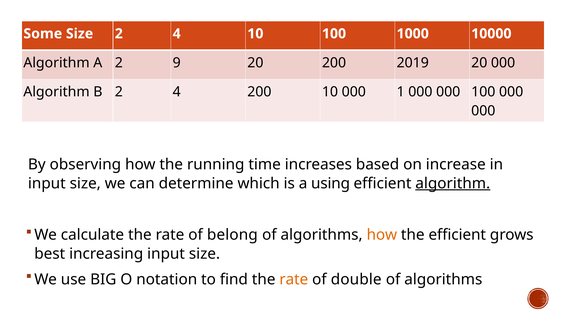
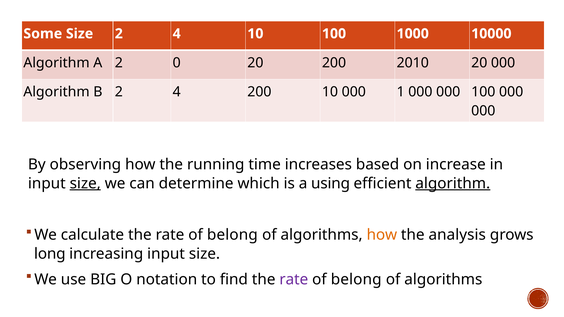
9: 9 -> 0 (177, 63)
2019: 2019 -> 2010 (413, 63)
size underline: none -> present (85, 183)
the efficient: efficient -> analysis (457, 235)
best: best -> long (50, 254)
rate colour: orange -> purple (294, 280)
double: double -> belong (356, 280)
